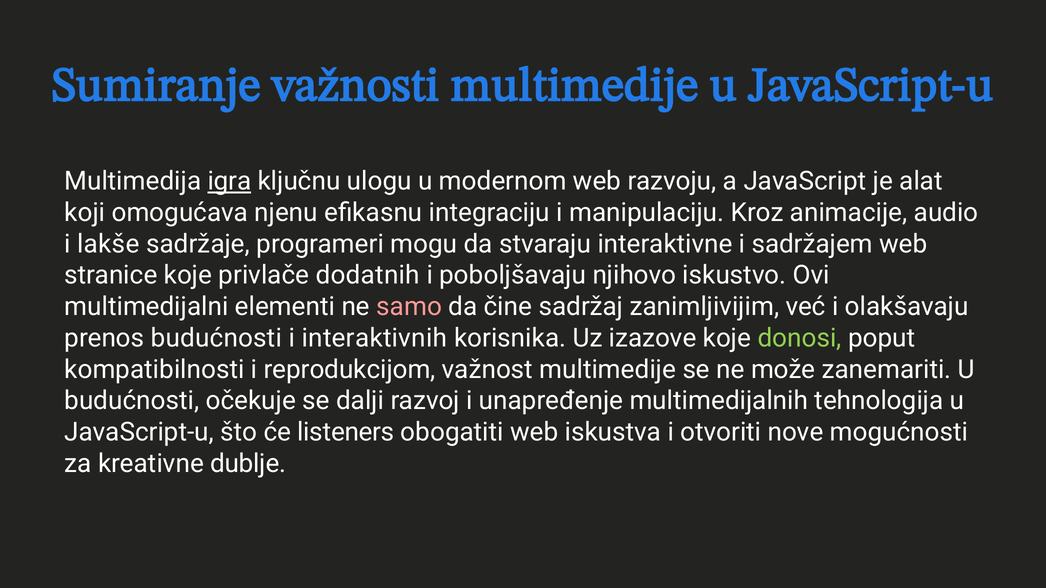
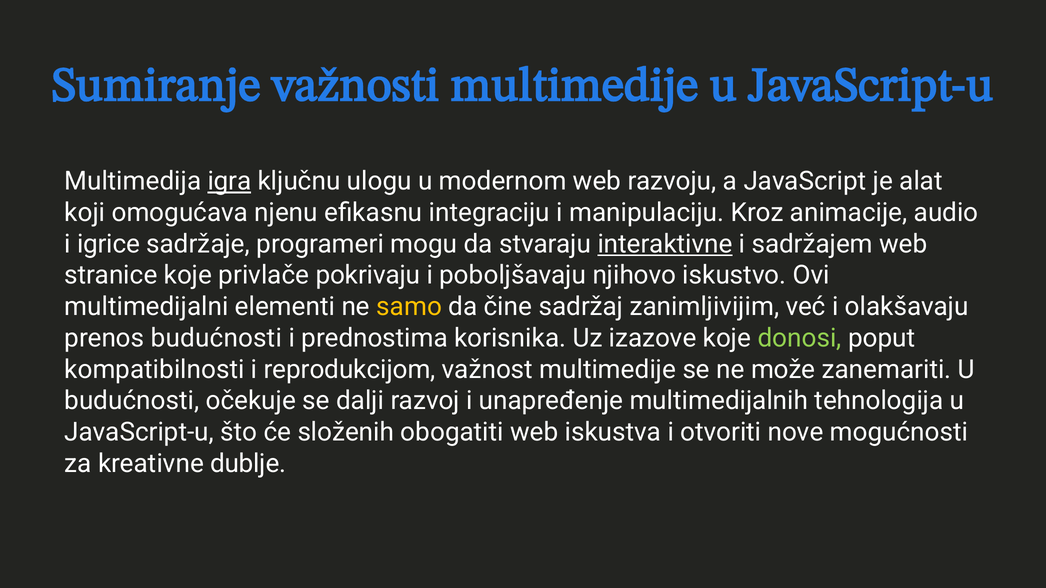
lakše: lakše -> igrice (109, 244)
interaktivne underline: none -> present (665, 244)
dodatnih: dodatnih -> pokrivaju (368, 276)
samo colour: pink -> yellow (409, 307)
interaktivnih: interaktivnih -> prednostima (375, 338)
listeners: listeners -> složenih (346, 432)
